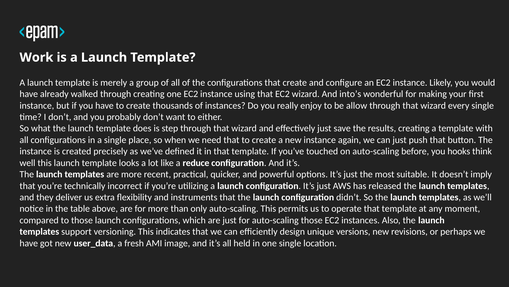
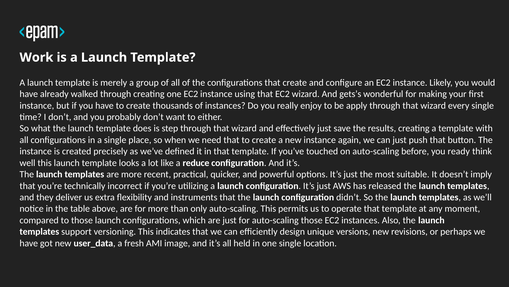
into’s: into’s -> gets’s (350, 94)
allow: allow -> apply (357, 105)
hooks: hooks -> ready (459, 151)
